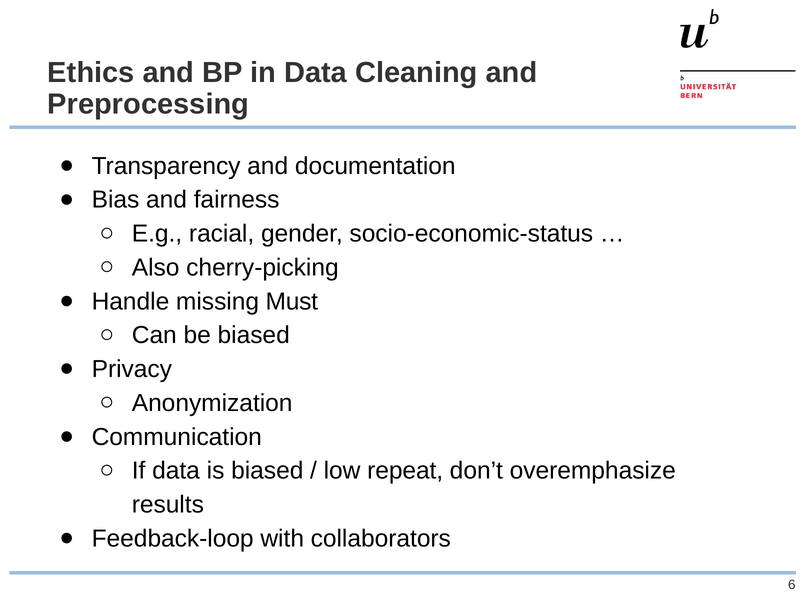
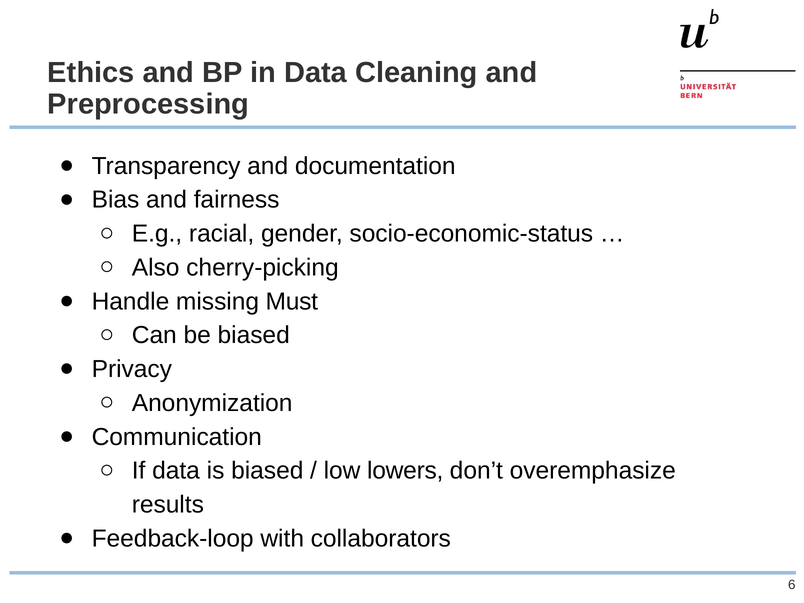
repeat: repeat -> lowers (405, 471)
